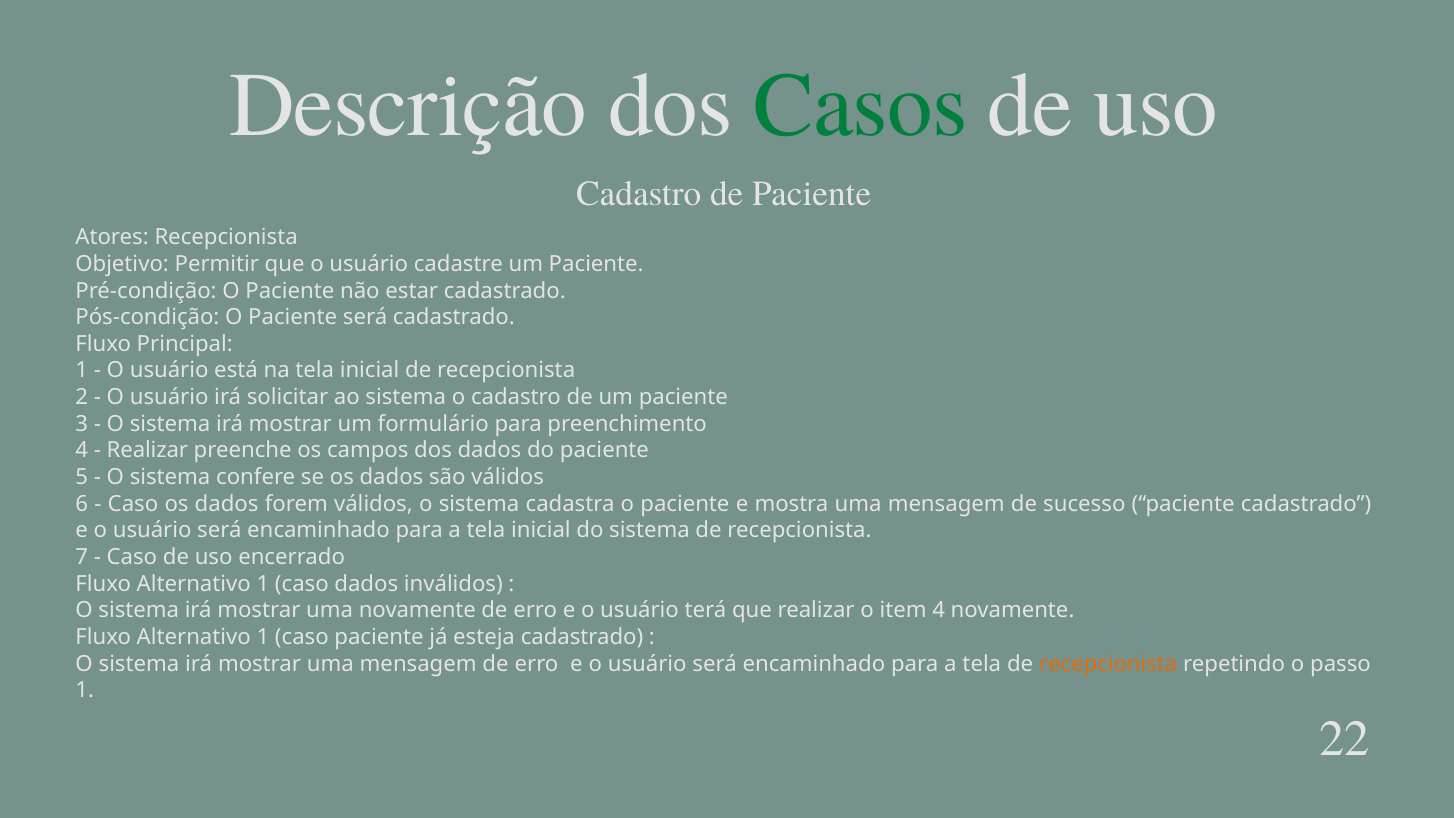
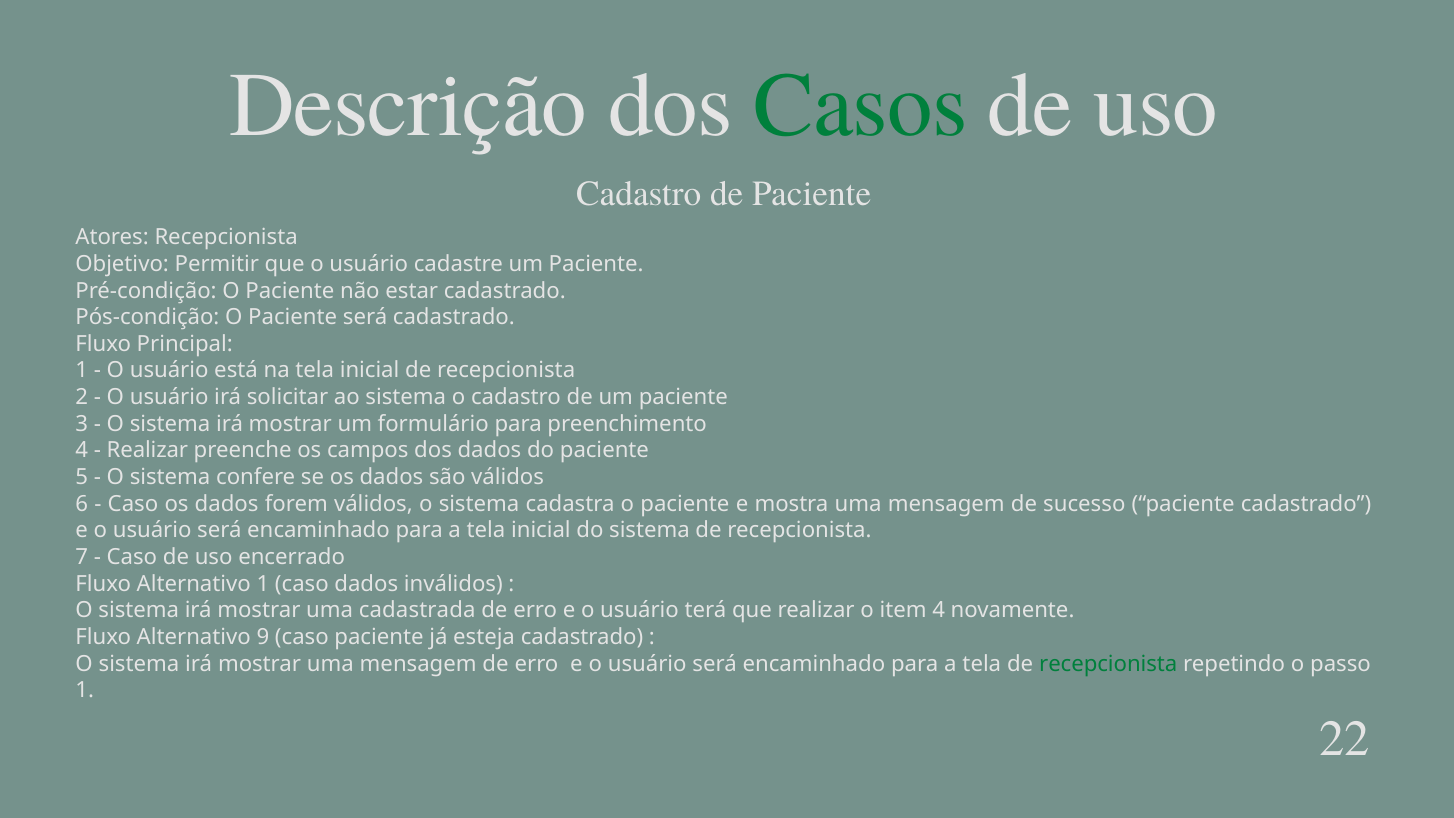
uma novamente: novamente -> cadastrada (417, 610)
1: 1 -> 9 (263, 637)
recepcionista colour: orange -> green (1108, 664)
